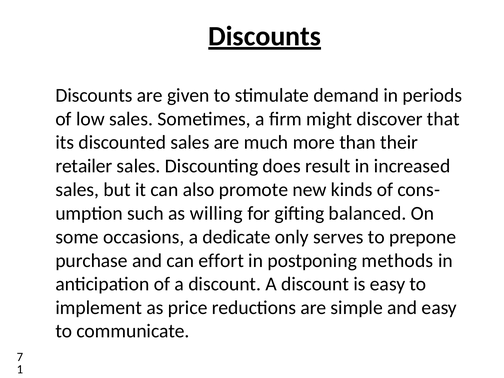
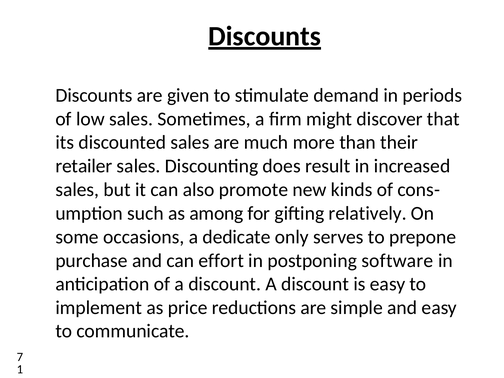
willing: willing -> among (216, 214)
balanced: balanced -> relatively (368, 214)
methods: methods -> software (397, 261)
